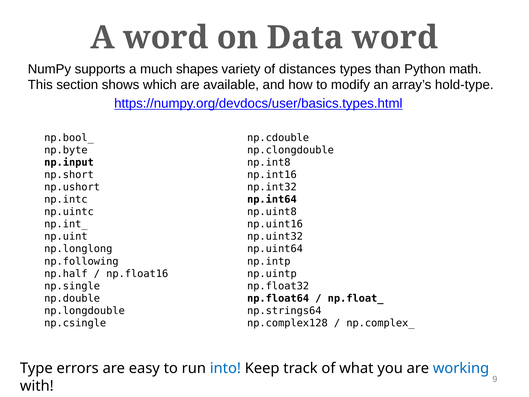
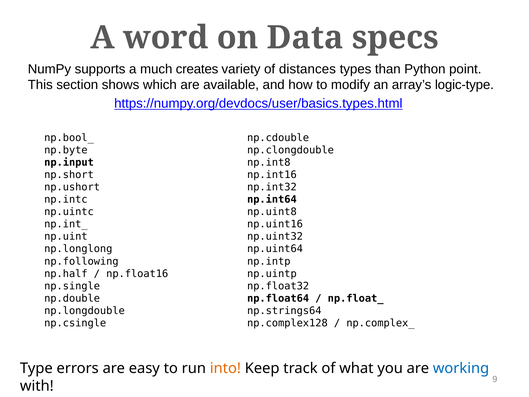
Data word: word -> specs (395, 38)
shapes: shapes -> creates (197, 69)
math: math -> point (465, 69)
hold-type: hold-type -> logic-type (464, 85)
into colour: blue -> orange (225, 368)
